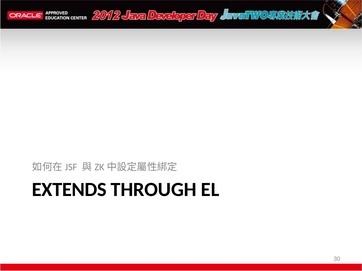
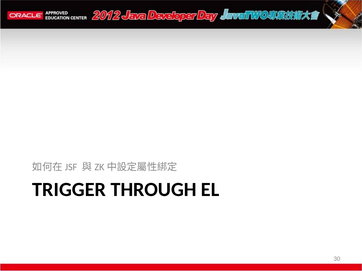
EXTENDS: EXTENDS -> TRIGGER (69, 190)
